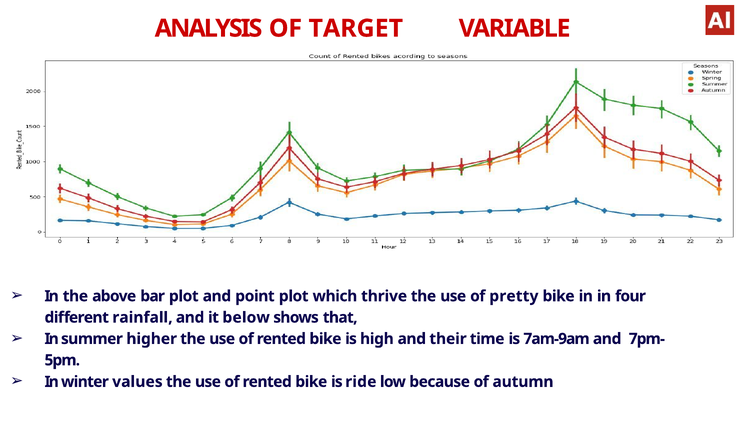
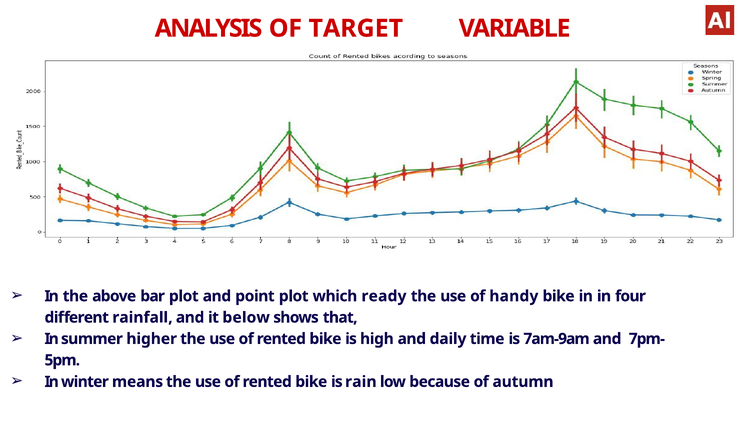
thrive: thrive -> ready (384, 296)
pretty: pretty -> handy (514, 296)
their: their -> daily (448, 339)
values: values -> means (138, 382)
ride: ride -> rain (361, 382)
